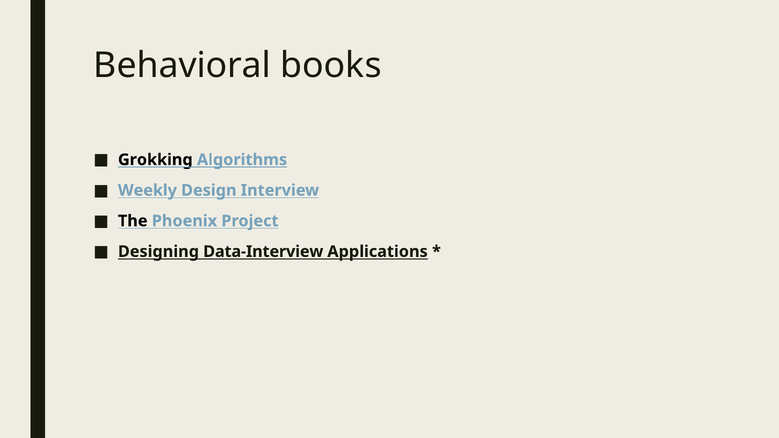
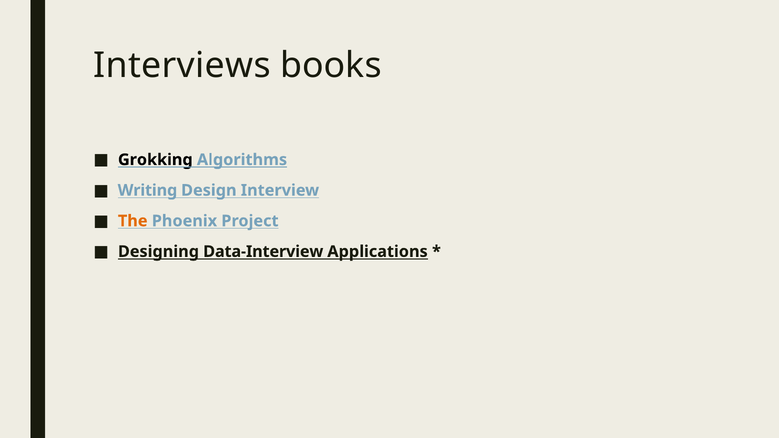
Behavioral: Behavioral -> Interviews (182, 65)
Weekly: Weekly -> Writing (147, 190)
The colour: black -> orange (133, 221)
